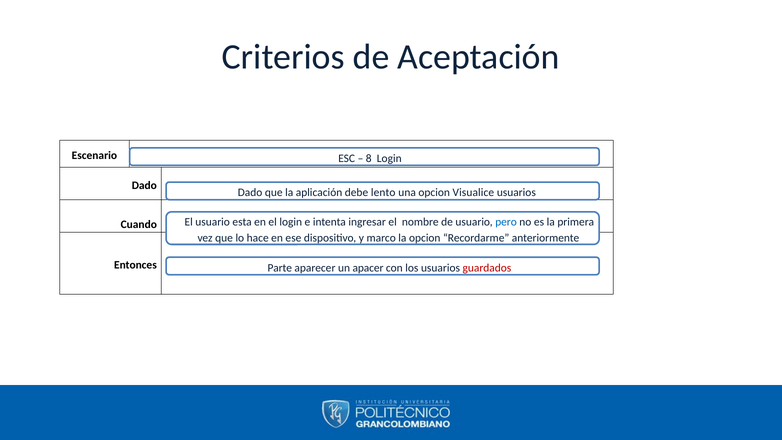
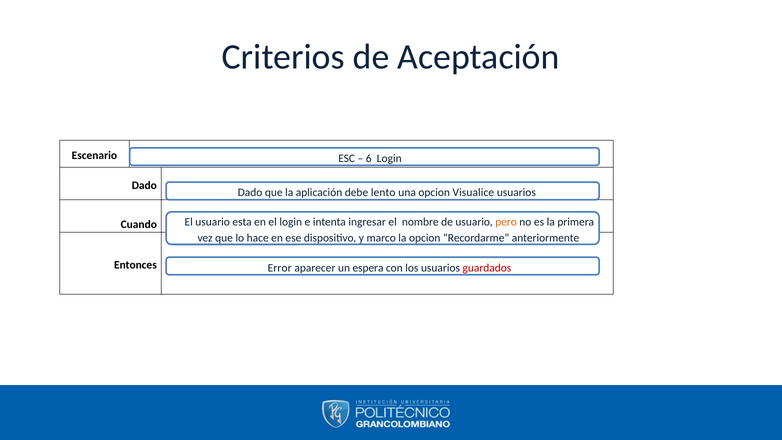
8: 8 -> 6 (369, 158)
pero colour: blue -> orange (506, 222)
Parte: Parte -> Error (280, 268)
apacer: apacer -> espera (368, 268)
